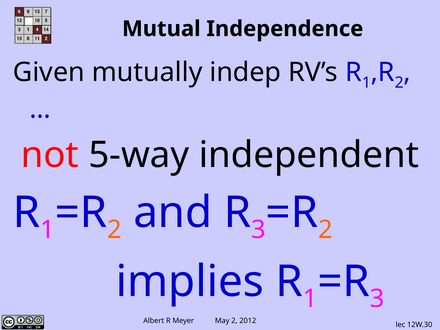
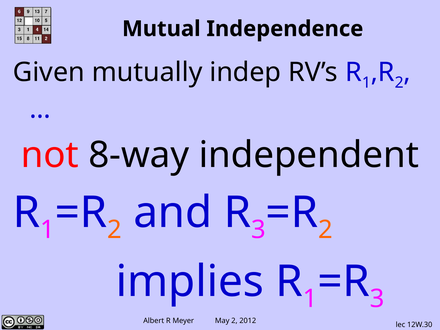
5-way: 5-way -> 8-way (139, 155)
